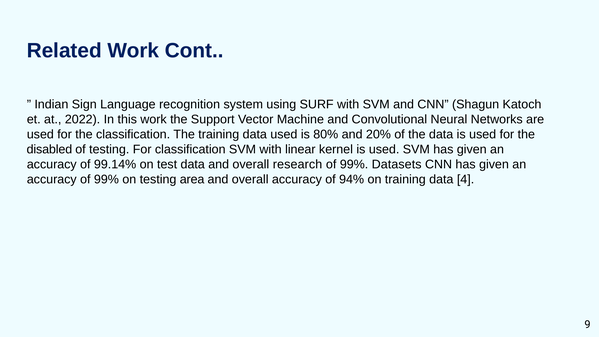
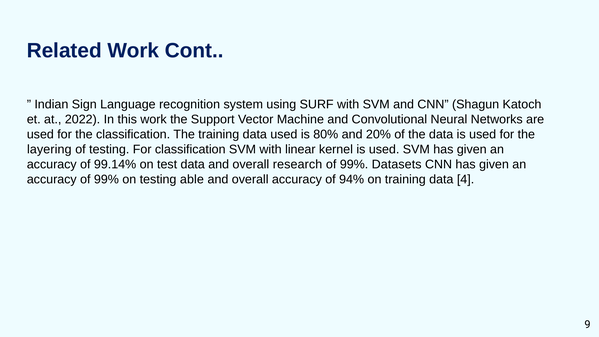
disabled: disabled -> layering (49, 149)
area: area -> able (192, 179)
